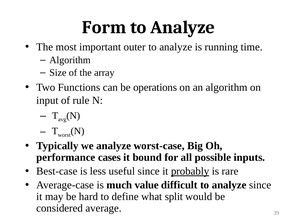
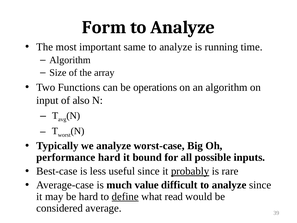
outer: outer -> same (135, 47)
rule: rule -> also (81, 100)
performance cases: cases -> hard (109, 157)
define underline: none -> present (125, 196)
split: split -> read (174, 196)
